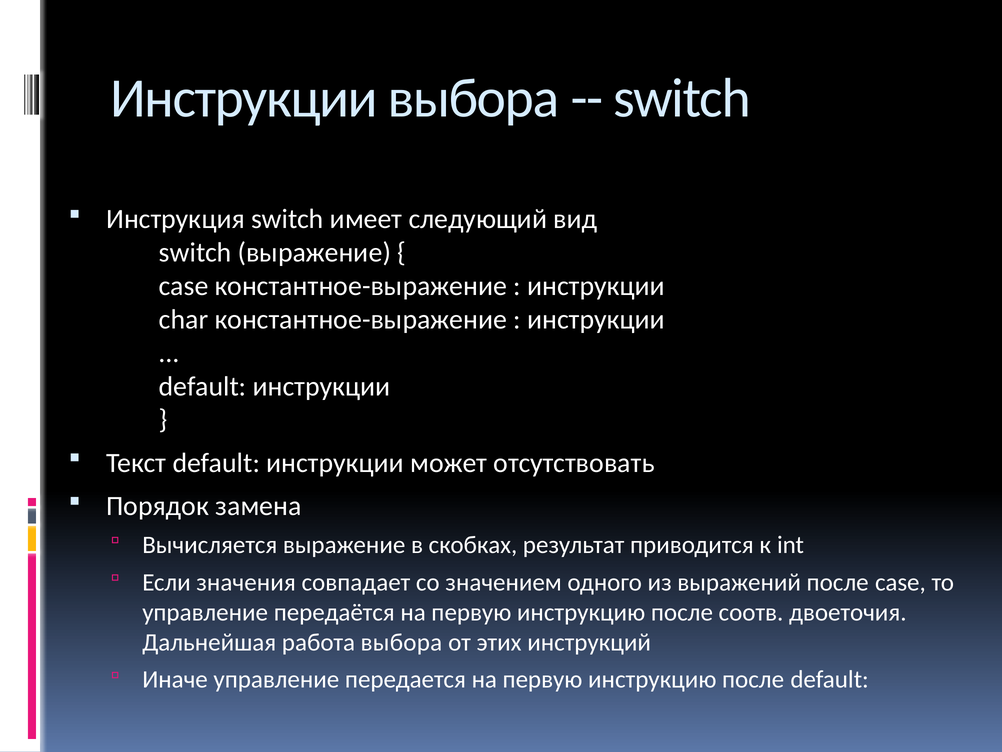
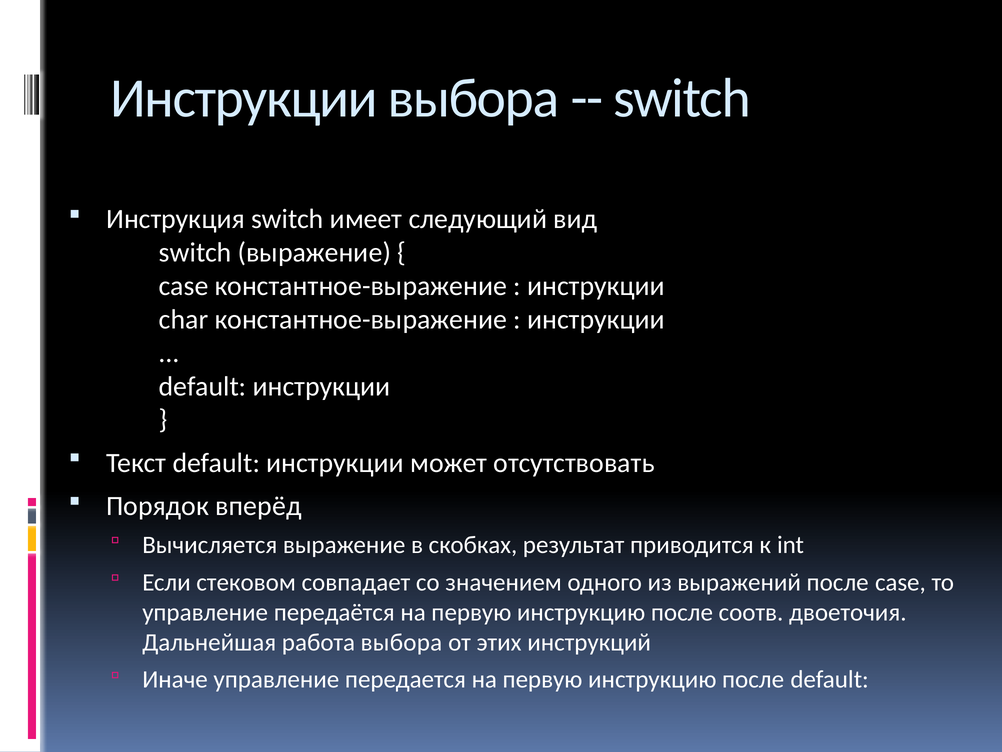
замена: замена -> вперёд (258, 506)
значения: значения -> стековом (246, 582)
